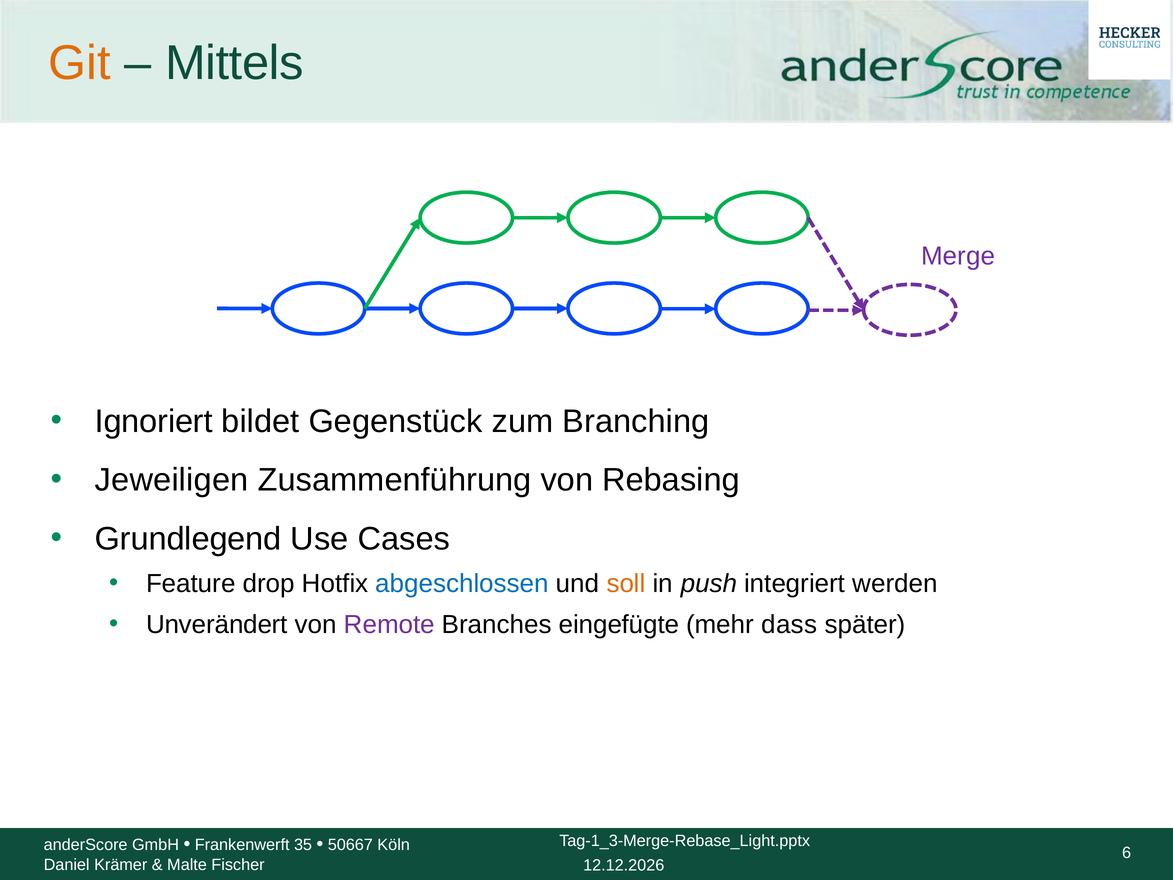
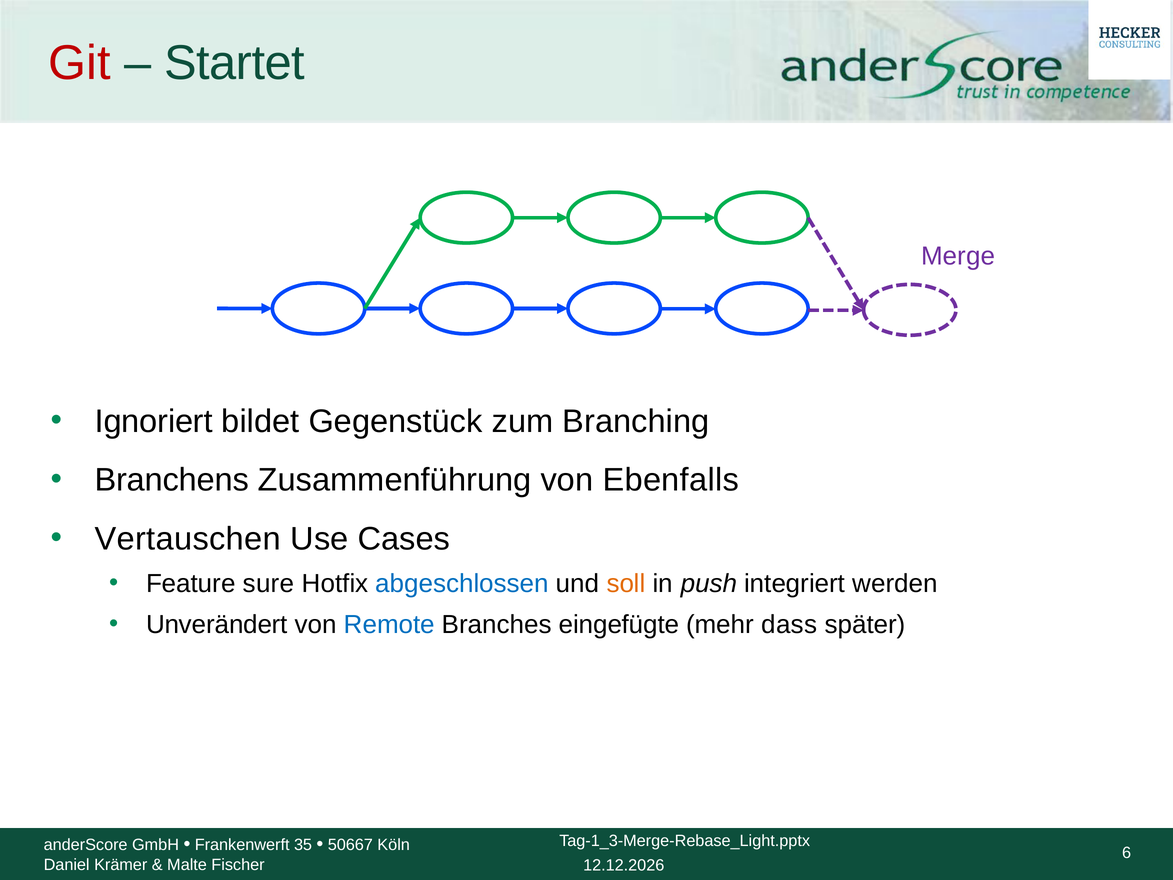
Git colour: orange -> red (80, 63)
Mittels: Mittels -> Startet (234, 63)
Jeweiligen: Jeweiligen -> Branchens (172, 480)
Rebasing: Rebasing -> Ebenfalls (671, 480)
Grundlegend: Grundlegend -> Vertauschen (188, 539)
drop: drop -> sure (269, 583)
Remote colour: purple -> blue (389, 624)
